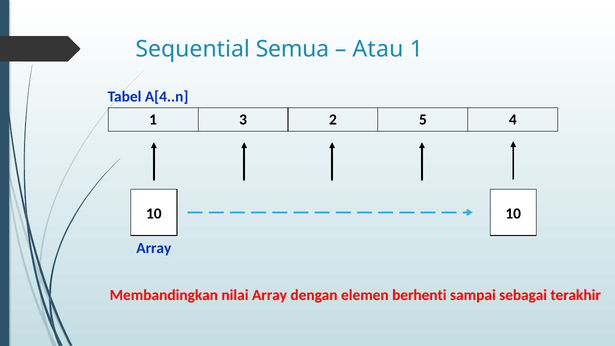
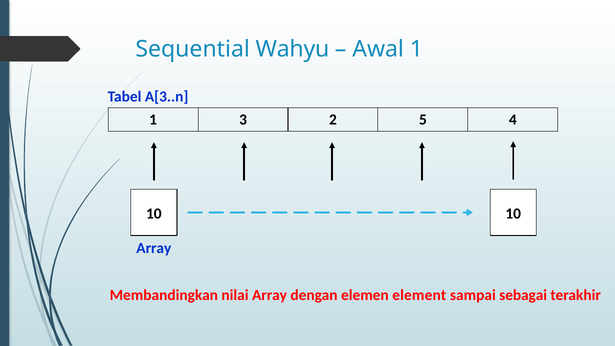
Semua: Semua -> Wahyu (292, 49)
Atau: Atau -> Awal (378, 49)
A[4..n: A[4..n -> A[3..n (167, 96)
berhenti: berhenti -> element (419, 295)
